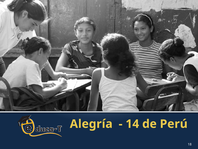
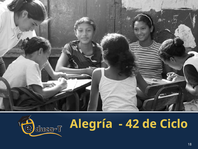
14: 14 -> 42 (132, 124)
Perú: Perú -> Ciclo (174, 124)
